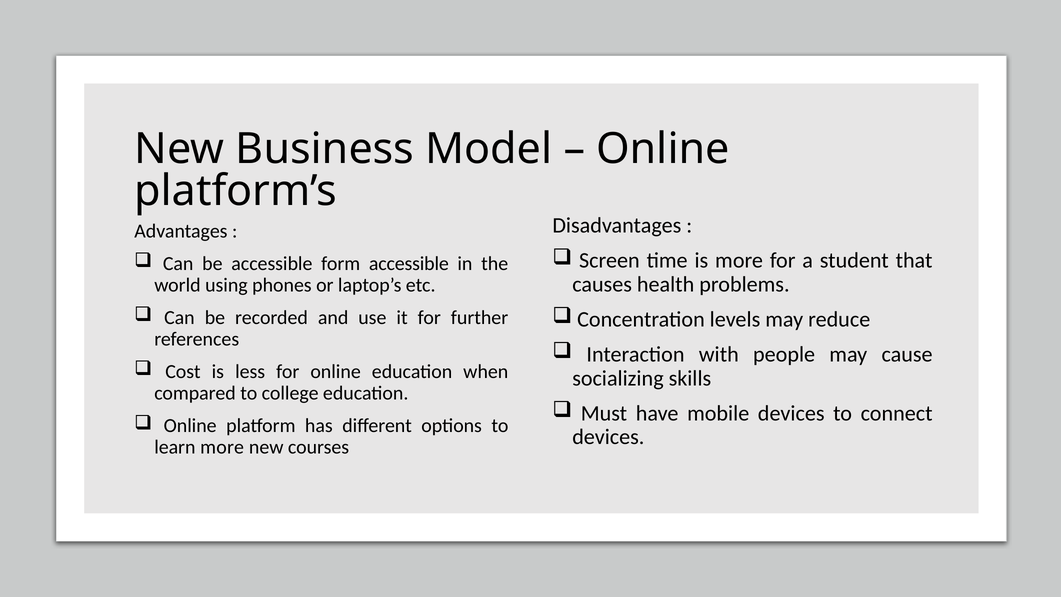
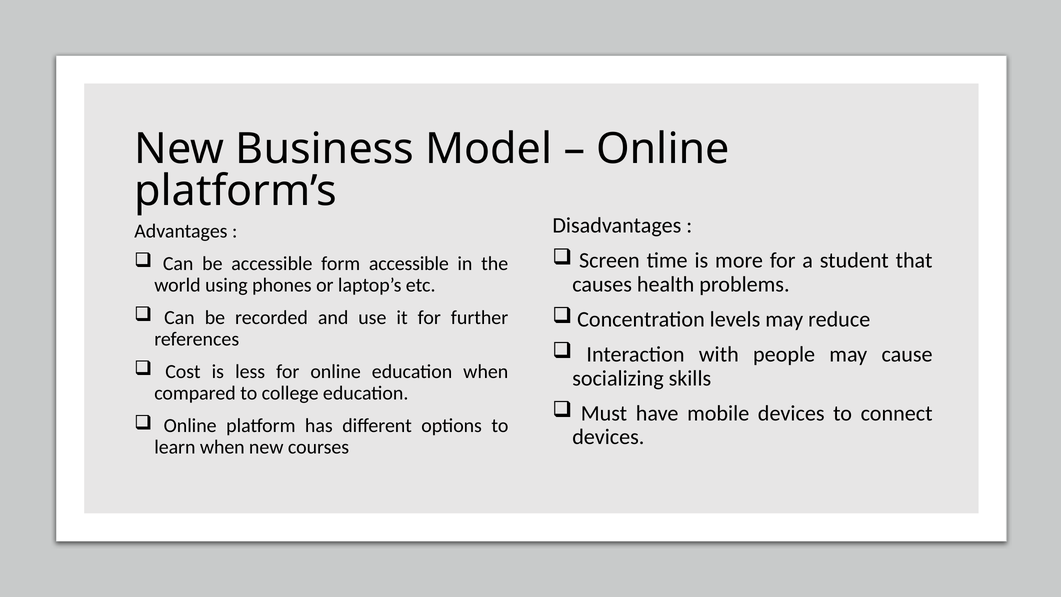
learn more: more -> when (222, 447)
